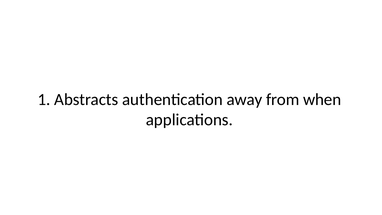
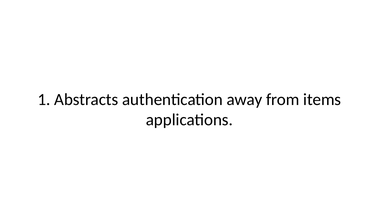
when: when -> items (322, 99)
